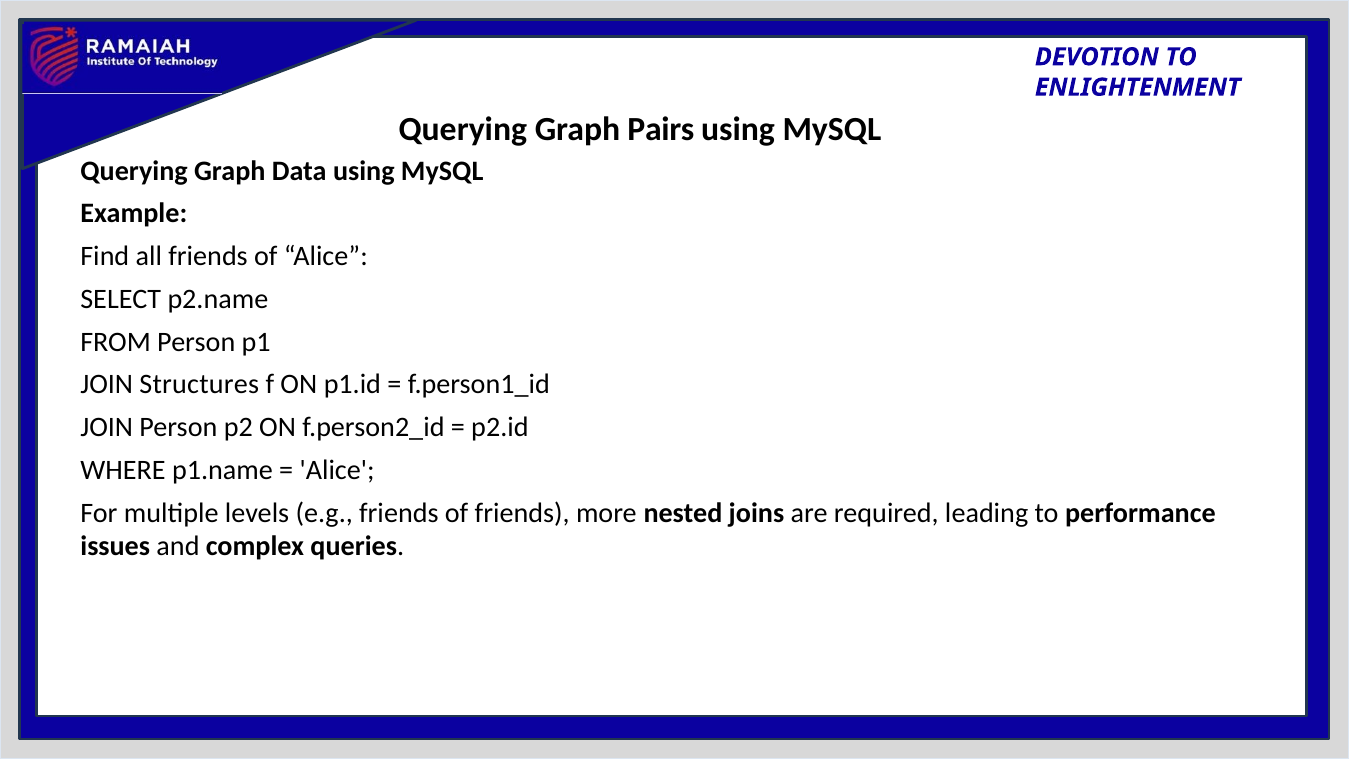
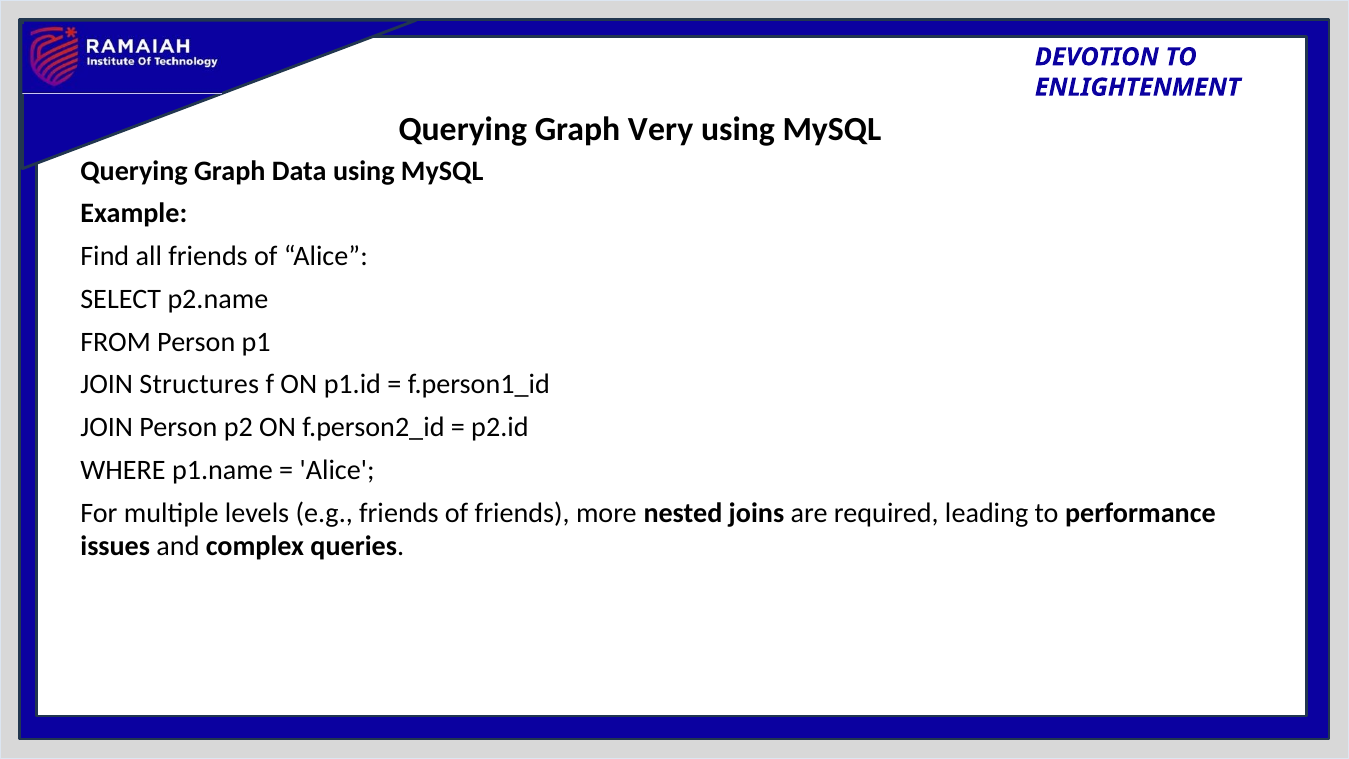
Pairs: Pairs -> Very (661, 129)
